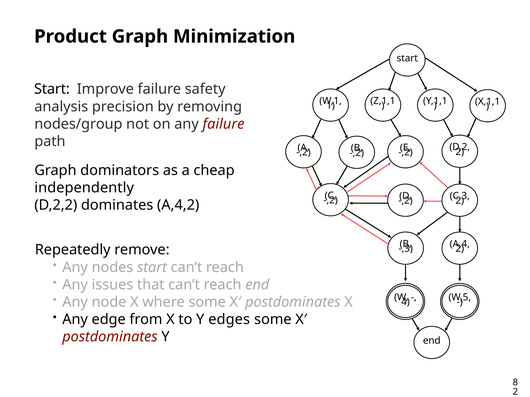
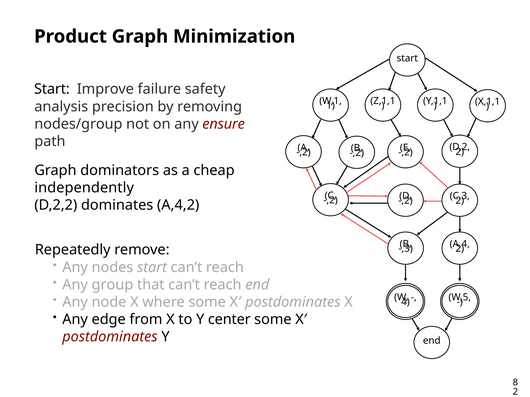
any failure: failure -> ensure (224, 124)
issues: issues -> group (112, 285)
edges: edges -> center (229, 320)
